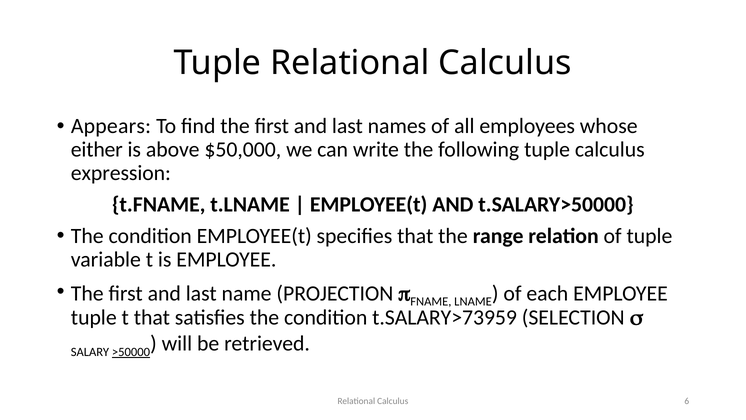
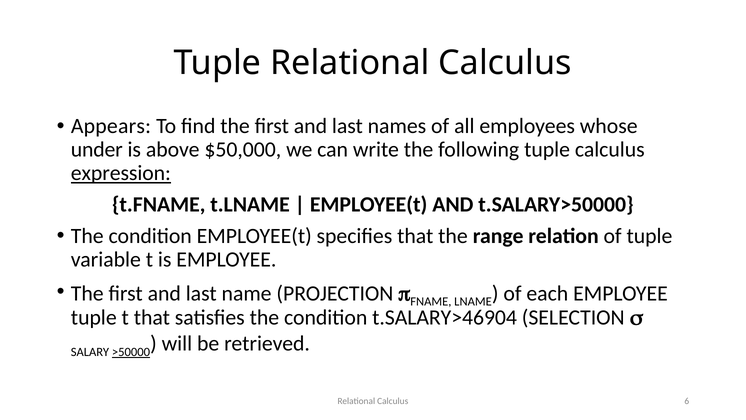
either: either -> under (97, 150)
expression underline: none -> present (121, 173)
t.SALARY>73959: t.SALARY>73959 -> t.SALARY>46904 (445, 317)
